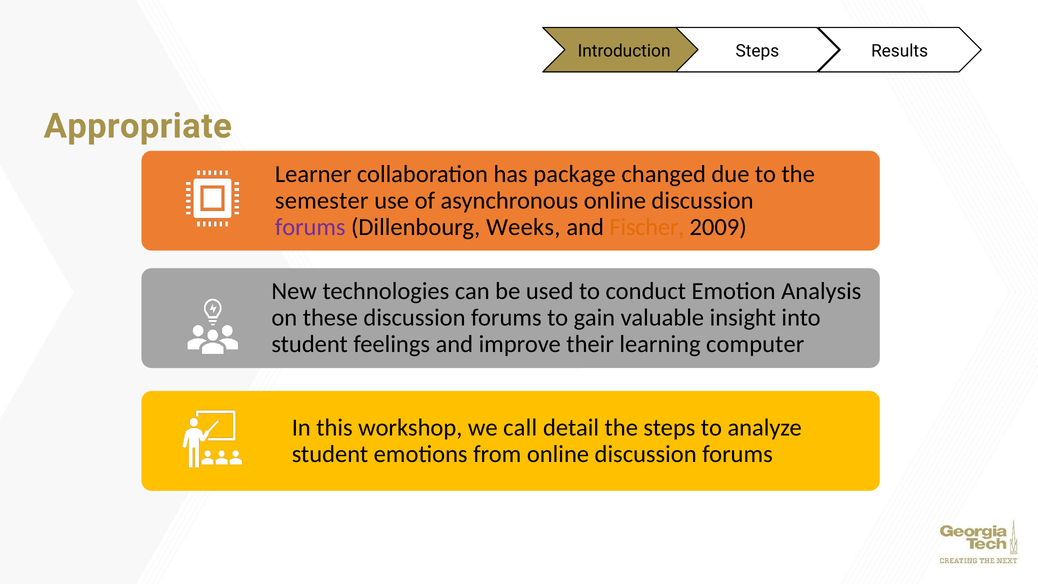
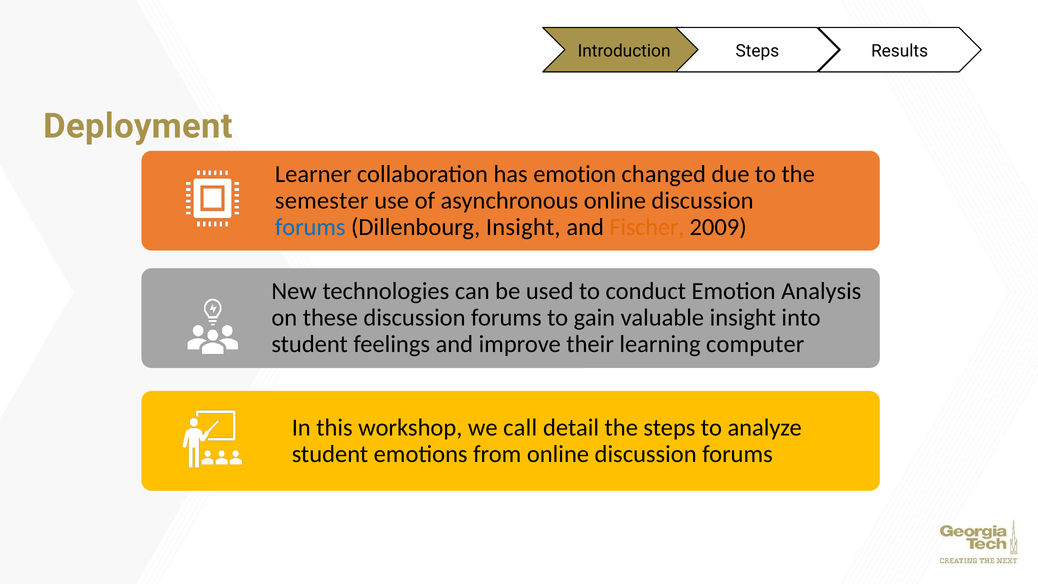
Appropriate: Appropriate -> Deployment (138, 126)
has package: package -> emotion (575, 174)
forums colour: purple -> blue (310, 227)
Dillenbourg Weeks: Weeks -> Insight (523, 227)
